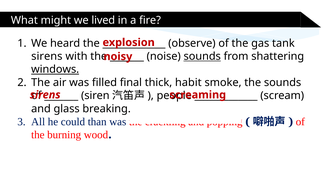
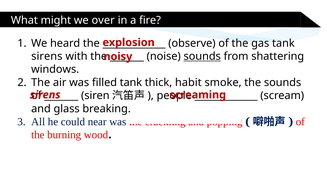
lived: lived -> over (103, 20)
windows underline: present -> none (55, 69)
filled final: final -> tank (131, 82)
than: than -> near (97, 122)
